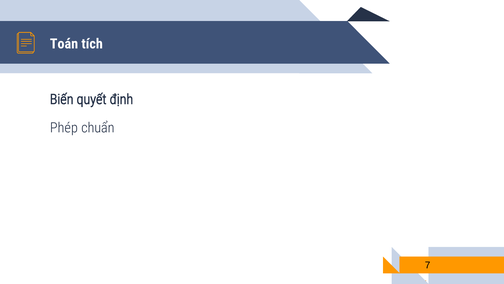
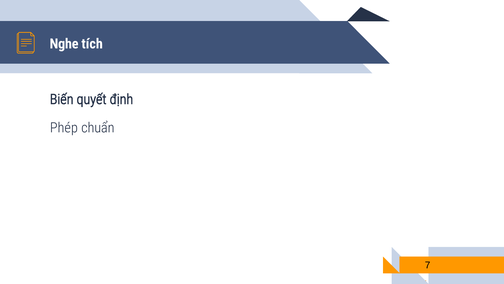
Toán: Toán -> Nghe (64, 44)
